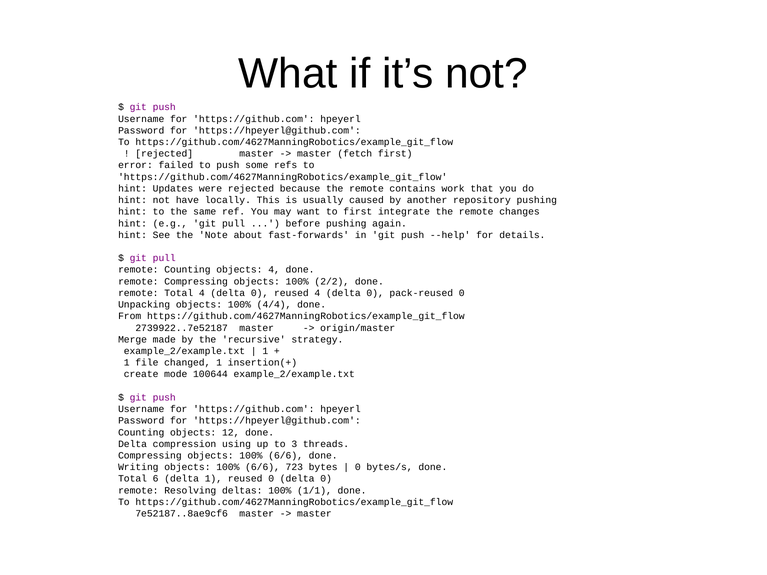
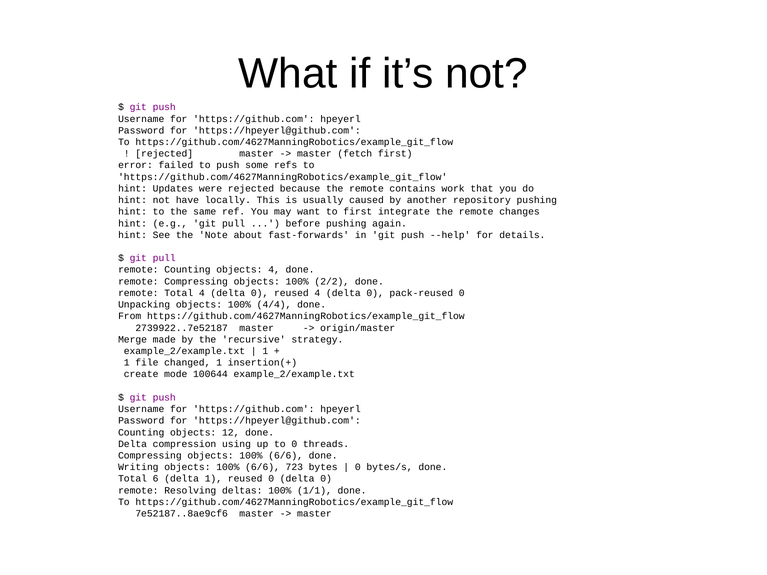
to 3: 3 -> 0 (294, 444)
